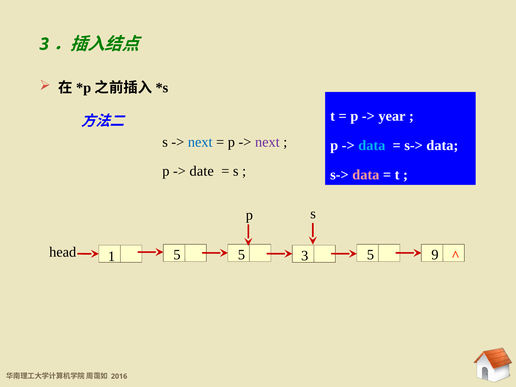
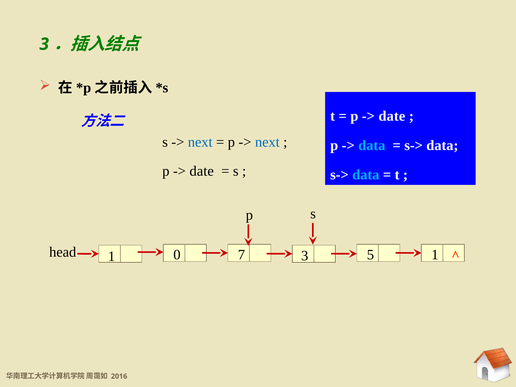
year: year -> date (392, 116)
next colour: purple -> blue (267, 142)
data colour: pink -> light blue (366, 175)
head 5: 5 -> 7 (241, 255)
5 9: 9 -> 1 (435, 255)
1 5: 5 -> 0 (177, 255)
